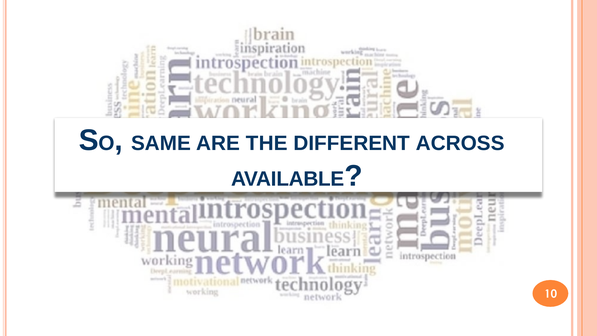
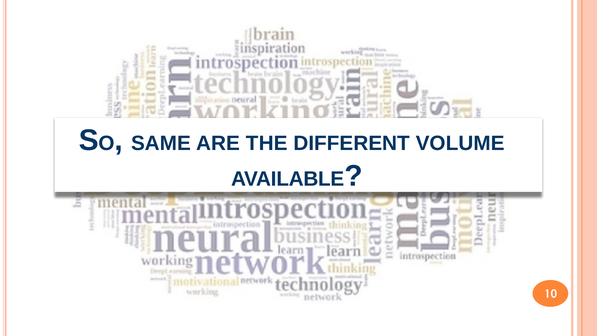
ACROSS: ACROSS -> VOLUME (460, 143)
